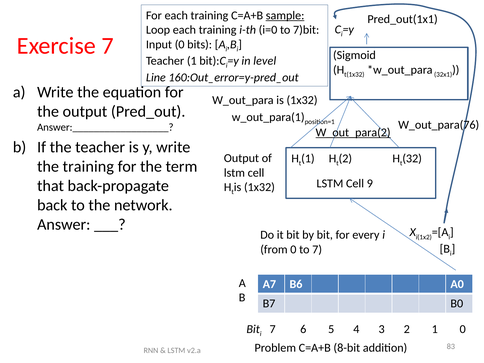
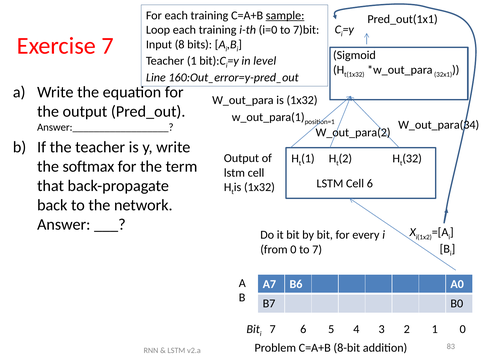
Input 0: 0 -> 8 (180, 44)
W_out_para(76: W_out_para(76 -> W_out_para(34 (439, 125)
W_out_para(2 underline: present -> none (353, 133)
the training: training -> softmax (88, 166)
Cell 9: 9 -> 6 (370, 184)
